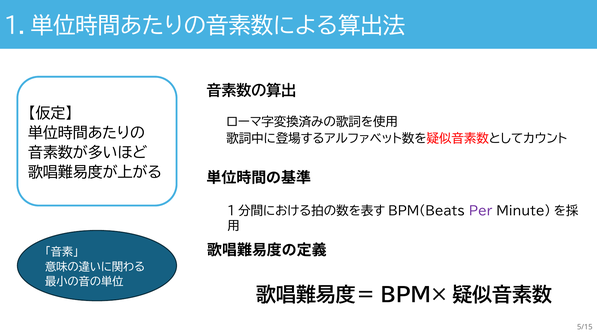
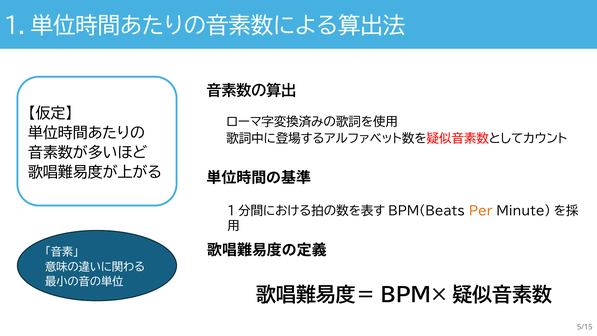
Per colour: purple -> orange (481, 211)
